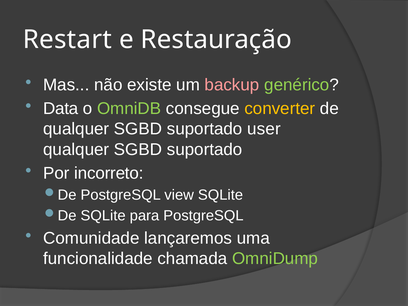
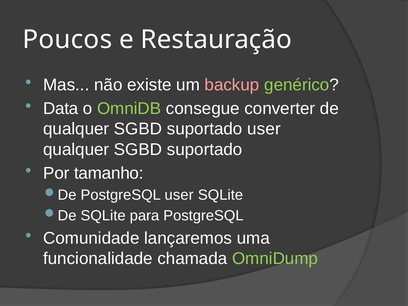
Restart: Restart -> Poucos (67, 40)
converter colour: yellow -> white (280, 109)
incorreto: incorreto -> tamanho (109, 173)
PostgreSQL view: view -> user (179, 195)
